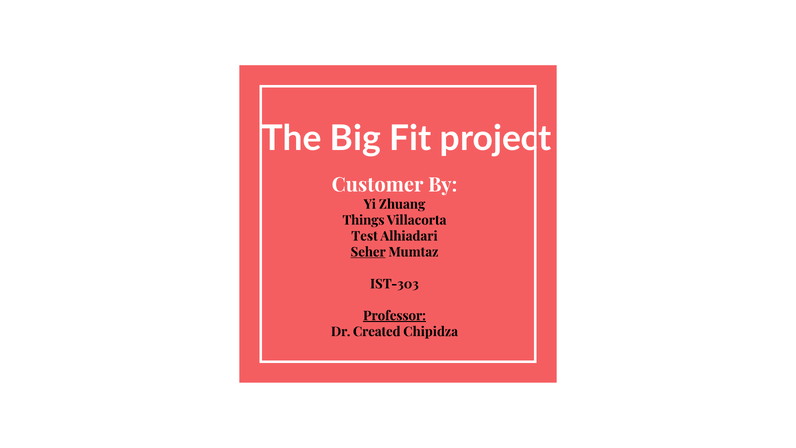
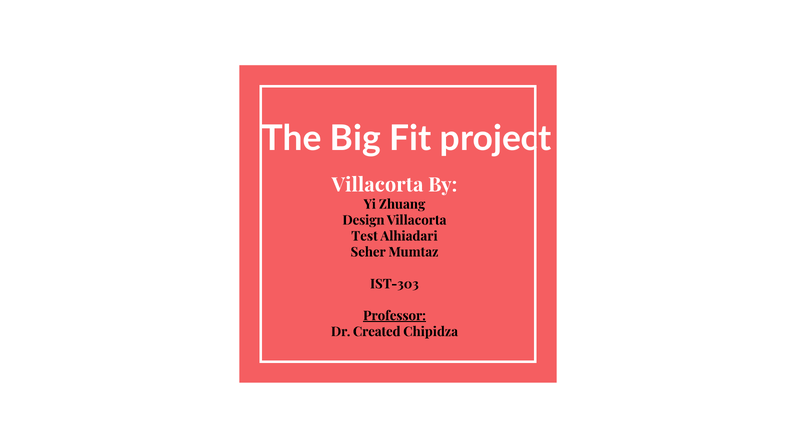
Customer: Customer -> Villacorta (378, 185)
Things: Things -> Design (363, 220)
Seher underline: present -> none (368, 252)
